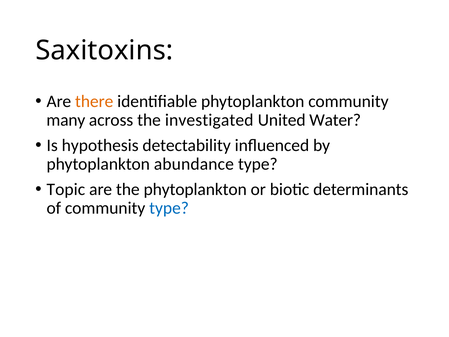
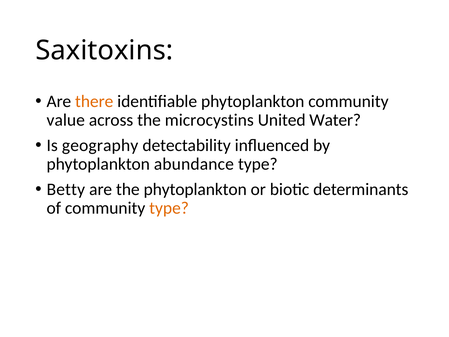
many: many -> value (66, 120)
investigated: investigated -> microcystins (209, 120)
hypothesis: hypothesis -> geography (100, 145)
Topic: Topic -> Betty (66, 189)
type colour: blue -> orange (169, 208)
